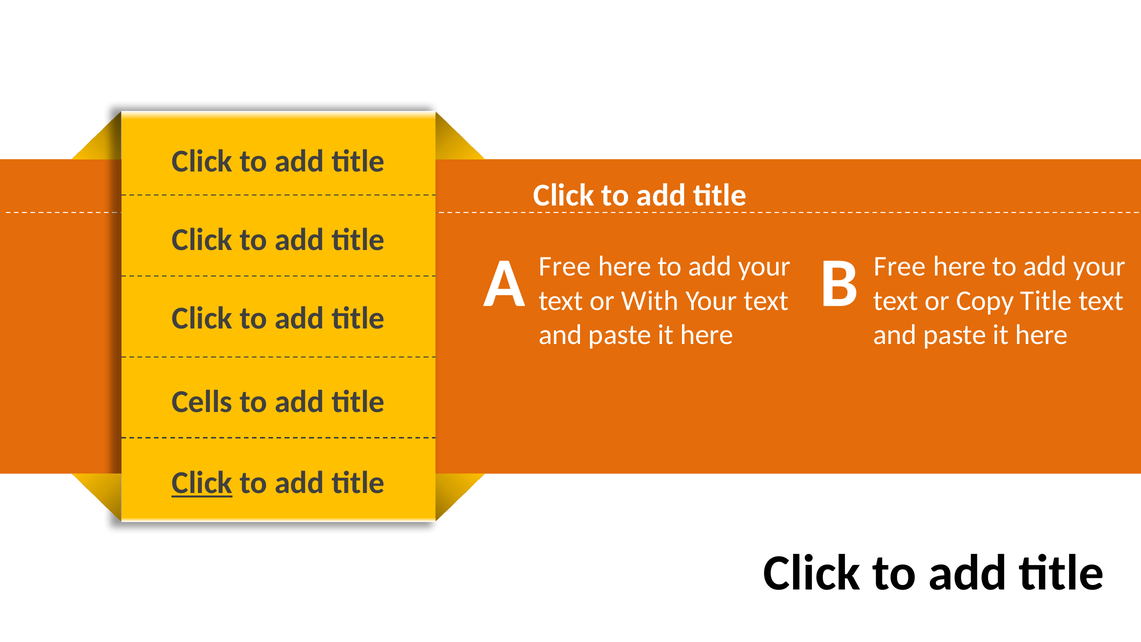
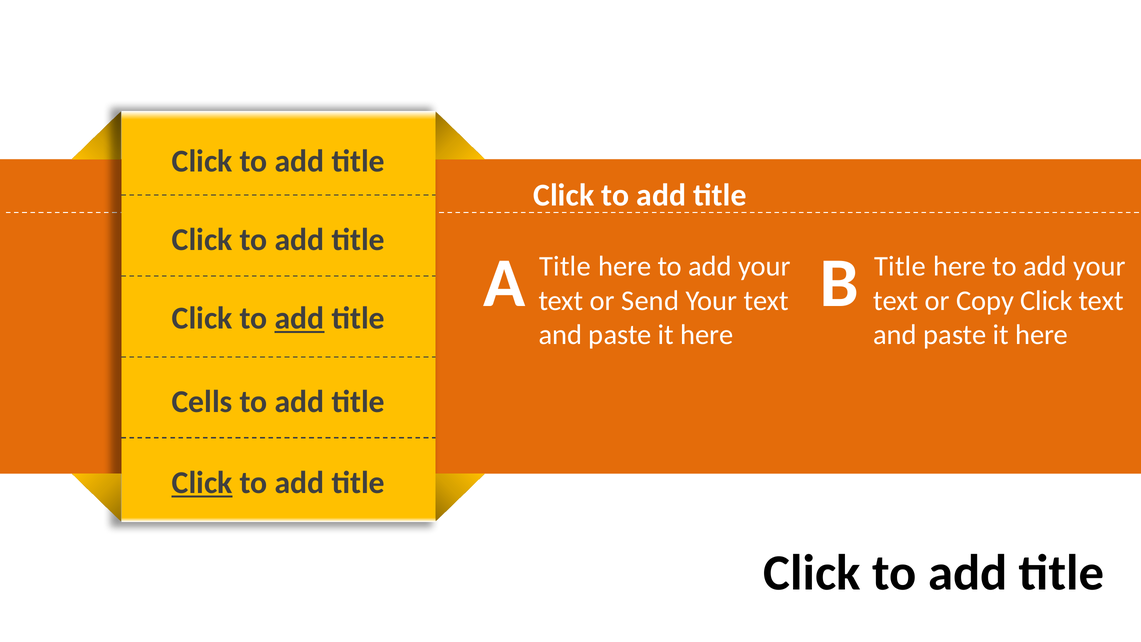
Free: Free -> Title (565, 266)
A Free: Free -> Title (900, 266)
With: With -> Send (650, 301)
Copy Title: Title -> Click (1046, 301)
add underline: none -> present (300, 318)
